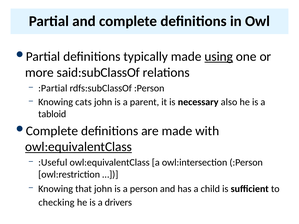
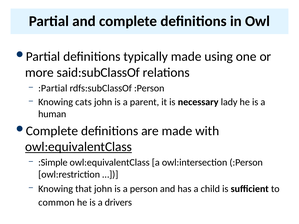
using underline: present -> none (219, 57)
also: also -> lady (229, 102)
tabloid: tabloid -> human (52, 114)
:Useful: :Useful -> :Simple (53, 163)
checking: checking -> common (56, 203)
